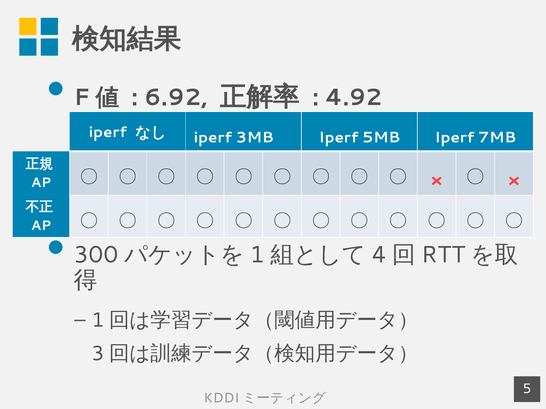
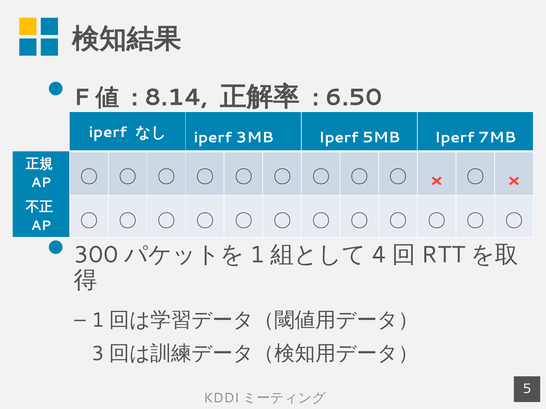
6.92: 6.92 -> 8.14 (176, 98)
4.92: 4.92 -> 6.50 (354, 98)
